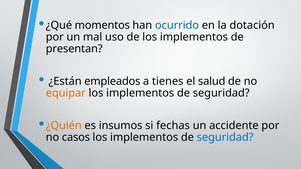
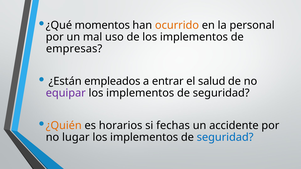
ocurrido colour: blue -> orange (177, 25)
dotación: dotación -> personal (252, 25)
presentan: presentan -> empresas (74, 49)
tienes: tienes -> entrar (168, 81)
equipar colour: orange -> purple (66, 93)
insumos: insumos -> horarios (121, 126)
casos: casos -> lugar (76, 138)
